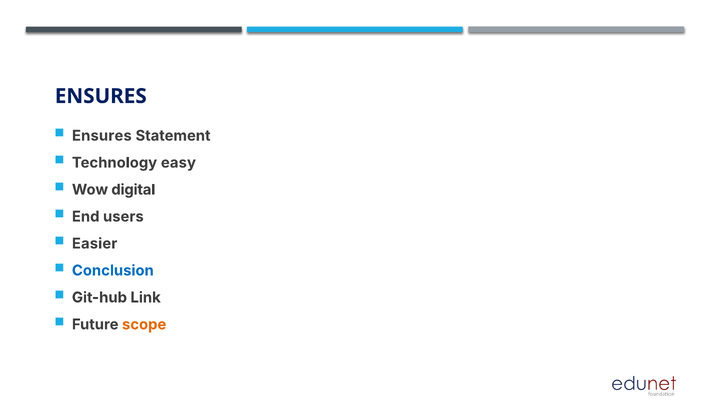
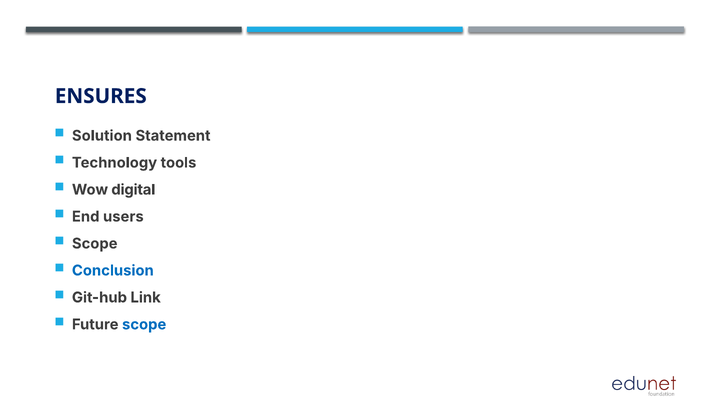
Ensures: Ensures -> Solution (102, 136)
easy: easy -> tools (179, 162)
Easier: Easier -> Scope (95, 243)
scope colour: orange -> blue (144, 324)
